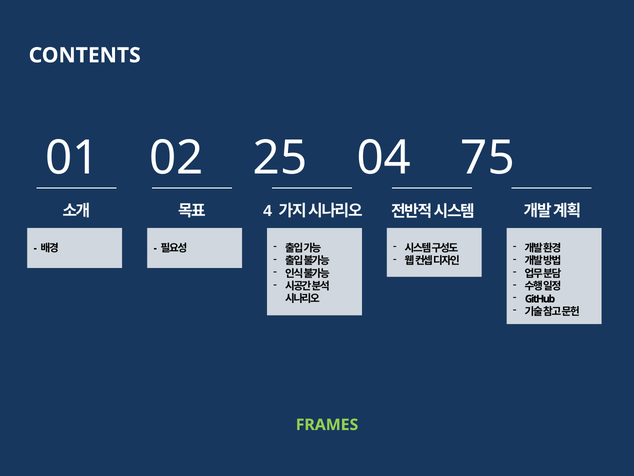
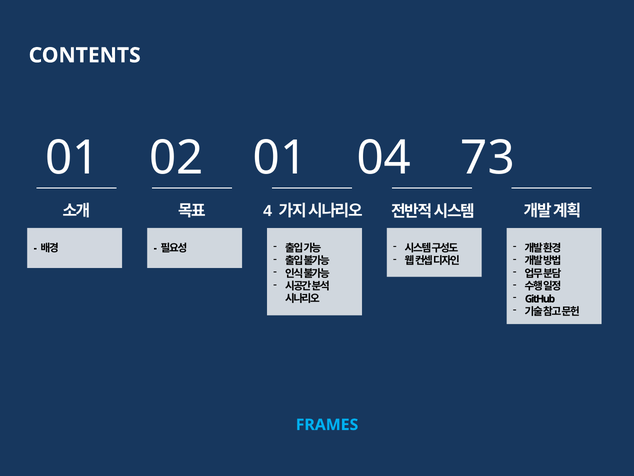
02 25: 25 -> 01 (280, 158)
75: 75 -> 73 (488, 158)
FRAMES colour: light green -> light blue (327, 424)
